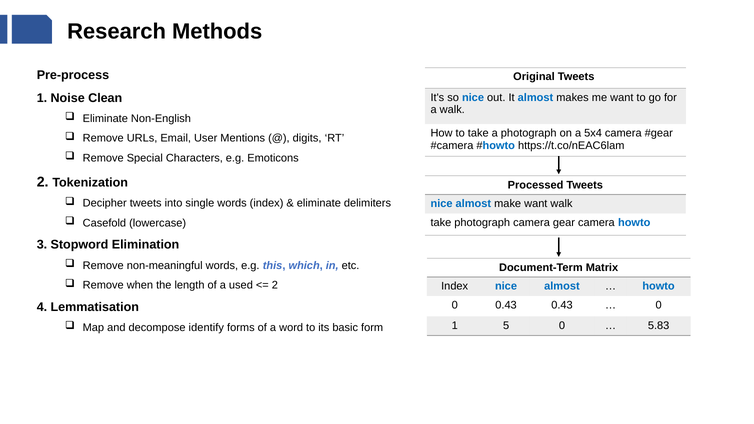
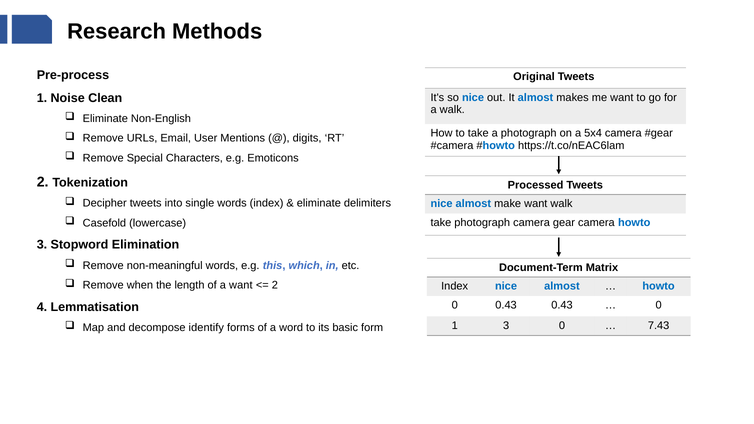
a used: used -> want (241, 285)
1 5: 5 -> 3 (506, 326)
5.83: 5.83 -> 7.43 (659, 326)
